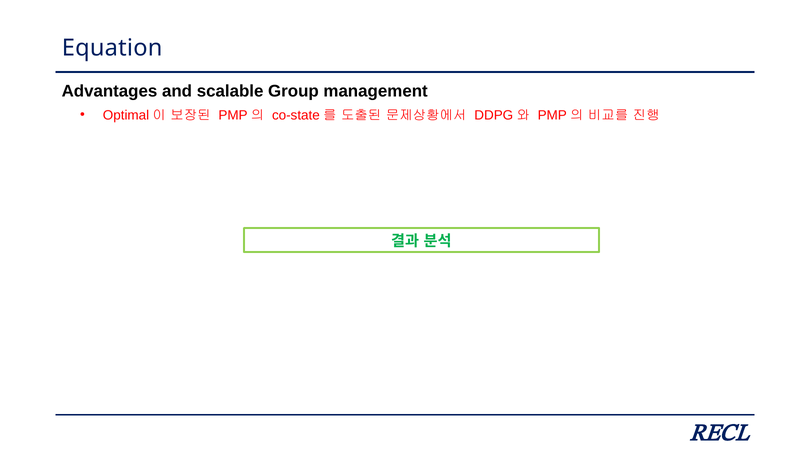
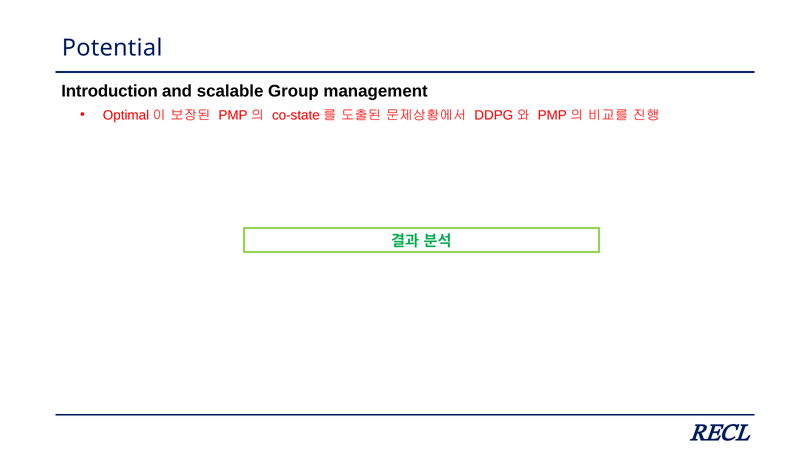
Equation: Equation -> Potential (112, 48)
Advantages: Advantages -> Introduction (110, 91)
